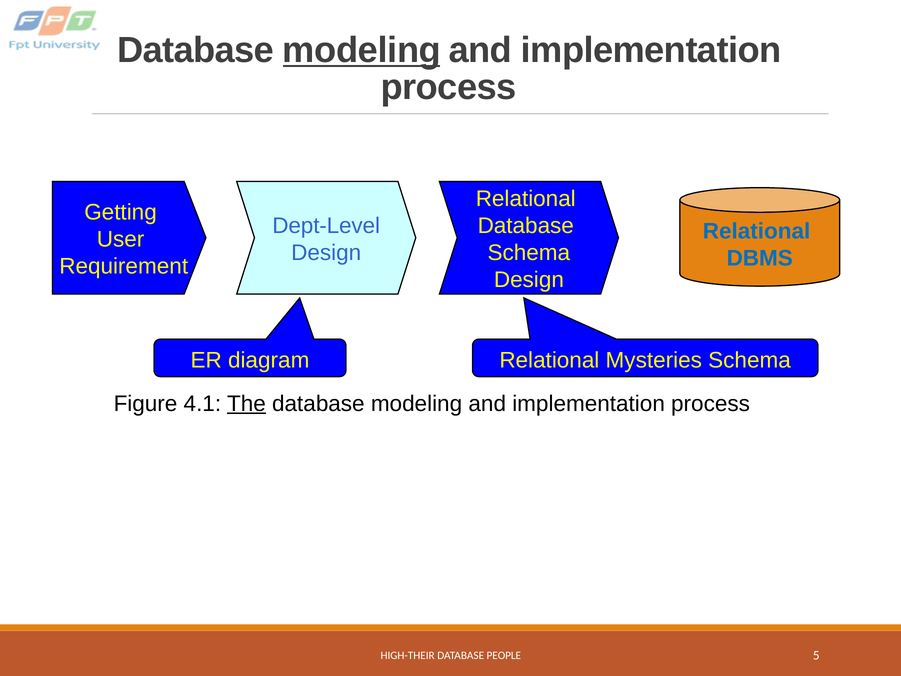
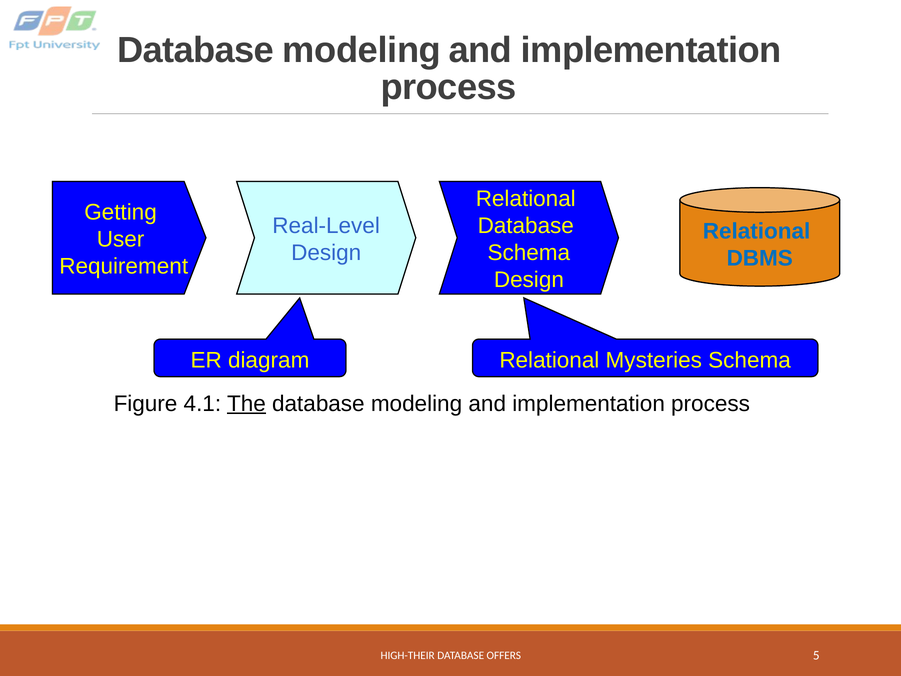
modeling underline: present -> none (362, 50)
Dept-Level: Dept-Level -> Real-Level (326, 226)
PEOPLE: PEOPLE -> OFFERS (504, 655)
